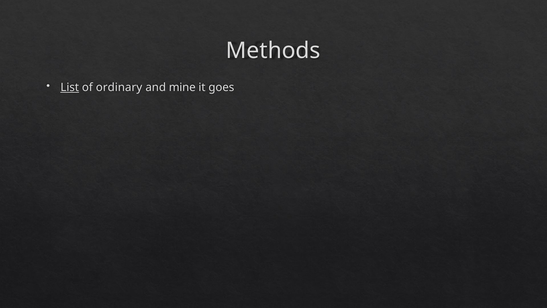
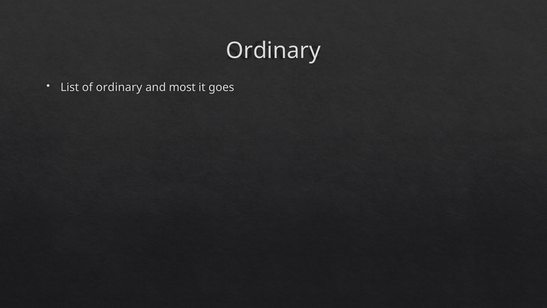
Methods: Methods -> Ordinary (273, 51)
List underline: present -> none (70, 87)
mine: mine -> most (182, 87)
